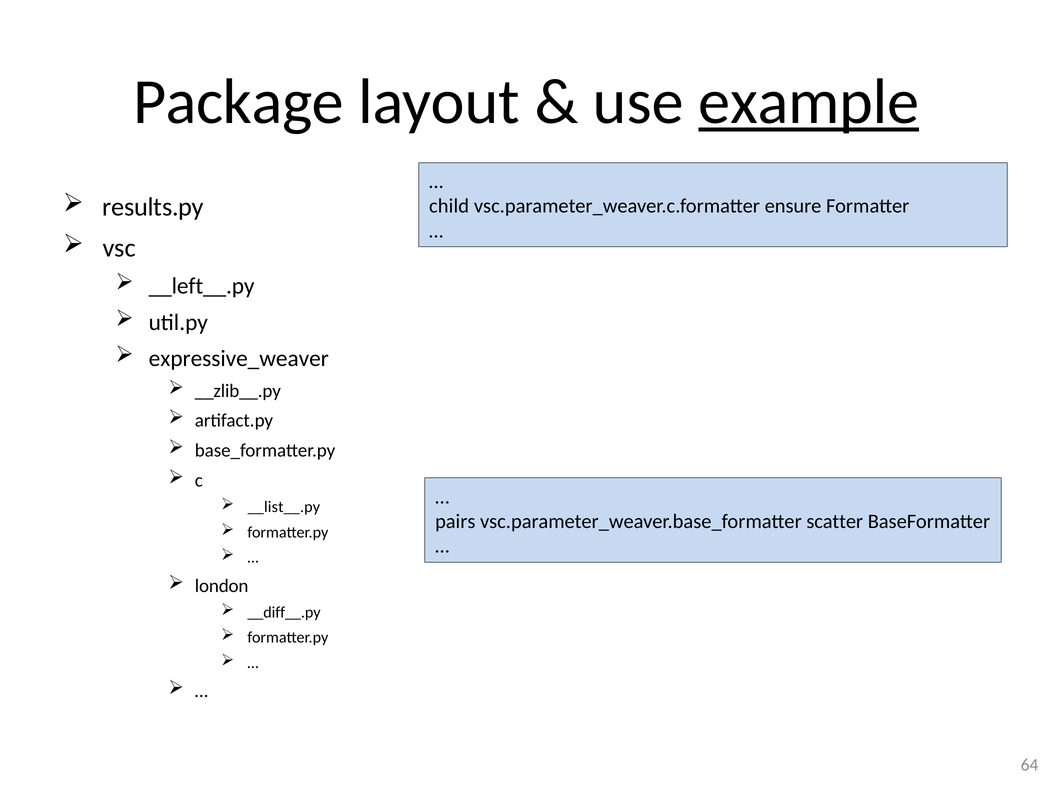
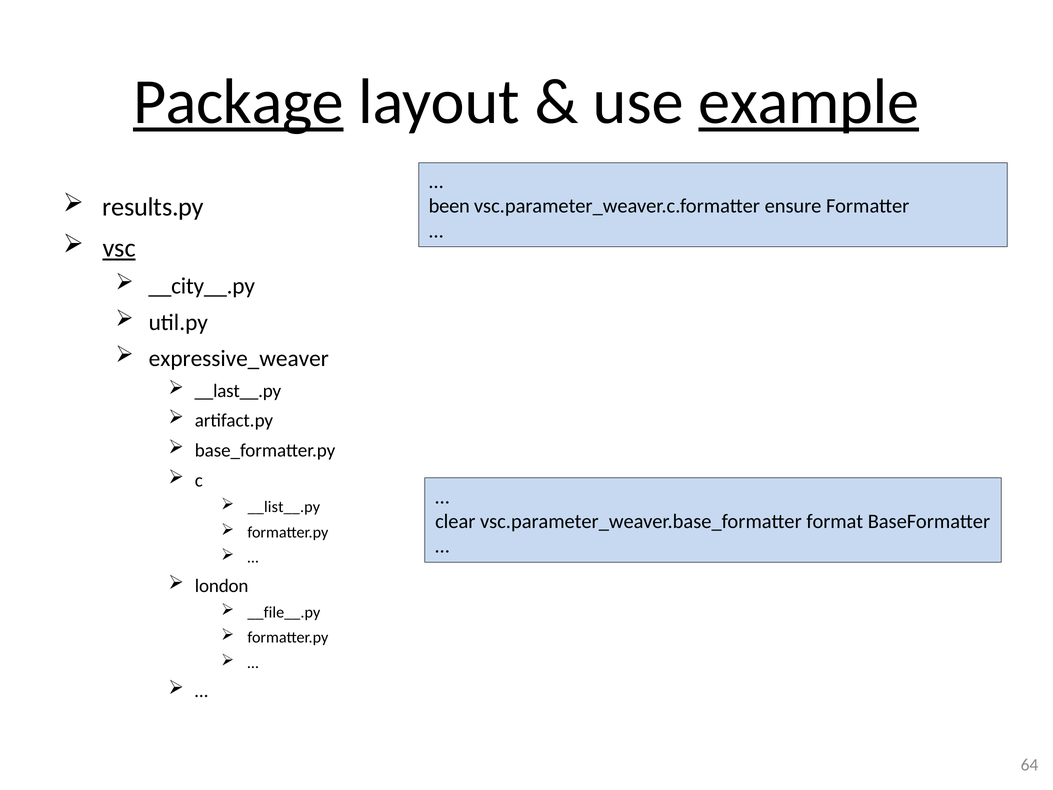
Package underline: none -> present (238, 102)
child: child -> been (449, 206)
vsc underline: none -> present (119, 248)
__left__.py: __left__.py -> __city__.py (202, 286)
__zlib__.py: __zlib__.py -> __last__.py (238, 391)
pairs: pairs -> clear (455, 521)
scatter: scatter -> format (835, 521)
__diff__.py: __diff__.py -> __file__.py (284, 612)
